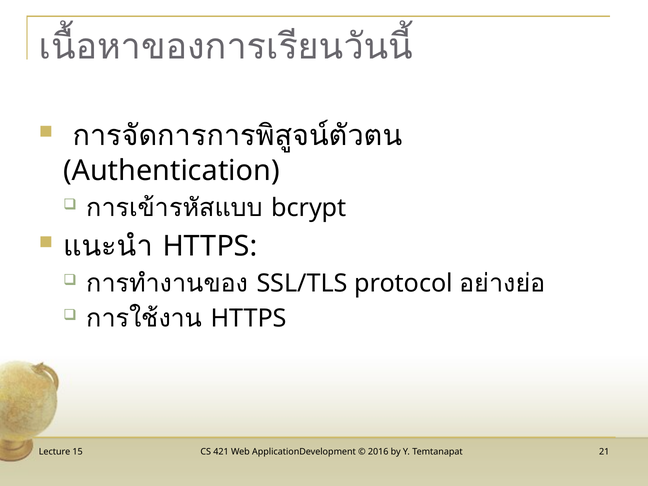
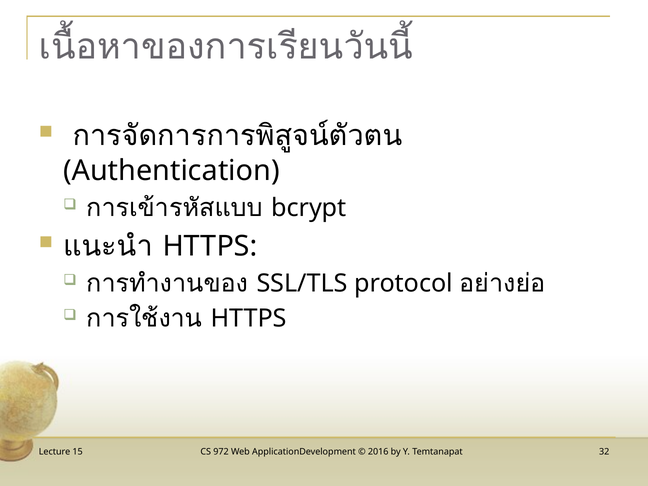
421: 421 -> 972 (221, 452)
21: 21 -> 32 (604, 452)
